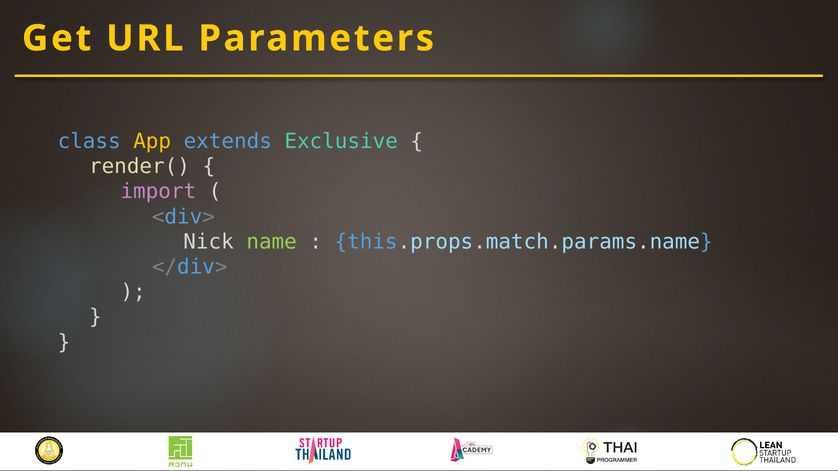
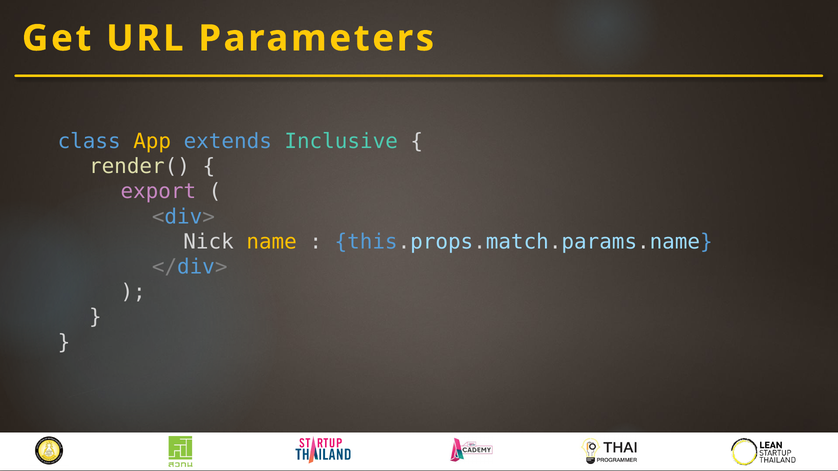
Exclusive: Exclusive -> Inclusive (341, 141)
import: import -> export (158, 192)
name colour: light green -> yellow (272, 242)
